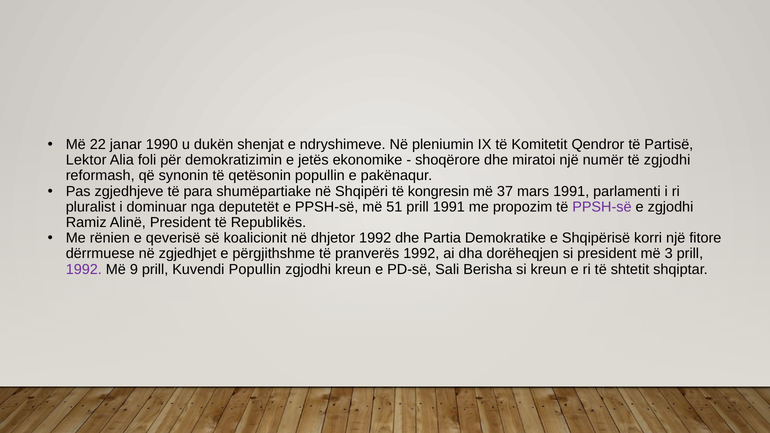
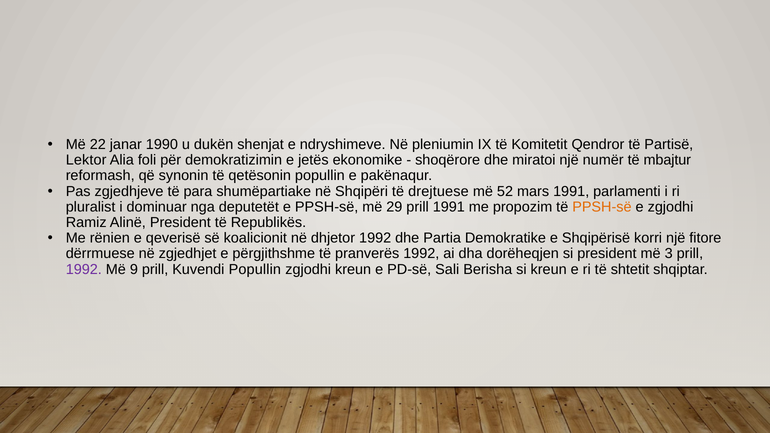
të zgjodhi: zgjodhi -> mbajtur (667, 160)
kongresin: kongresin -> drejtuese (438, 191)
37: 37 -> 52 (505, 191)
51: 51 -> 29 (394, 207)
PPSH-së colour: purple -> orange (602, 207)
